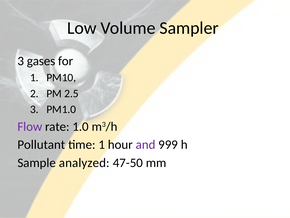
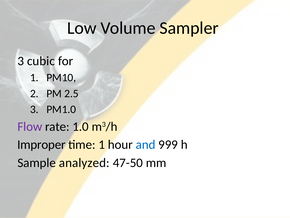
gases: gases -> cubic (41, 61)
Pollutant: Pollutant -> Improper (41, 144)
and colour: purple -> blue (146, 144)
